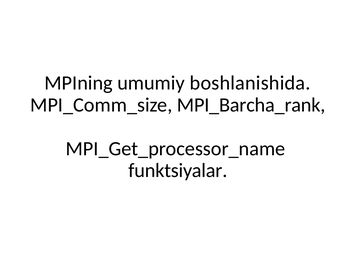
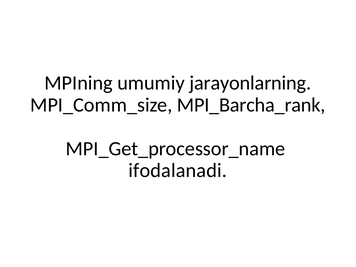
boshlanishida: boshlanishida -> jarayonlarning (250, 83)
funktsiyalar: funktsiyalar -> ifodalanadi (178, 171)
